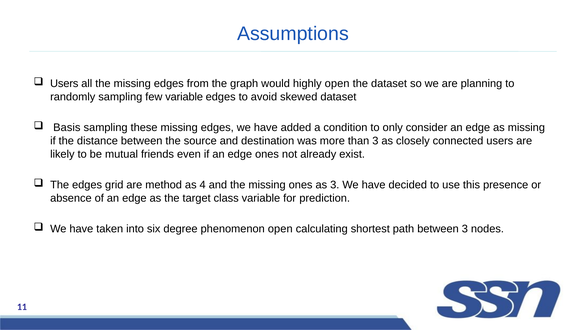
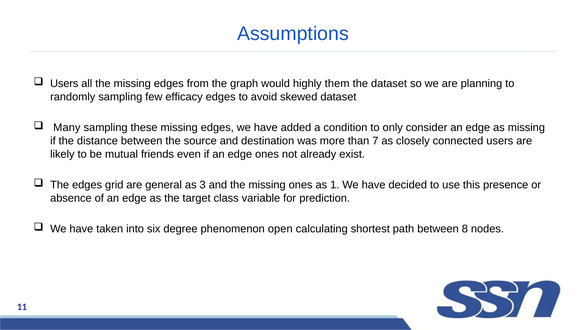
highly open: open -> them (337, 84)
few variable: variable -> efficacy (184, 97)
Basis: Basis -> Many (67, 127)
than 3: 3 -> 7 (375, 141)
method: method -> general (164, 185)
4: 4 -> 3 (203, 185)
as 3: 3 -> 1 (335, 185)
between 3: 3 -> 8 (465, 229)
